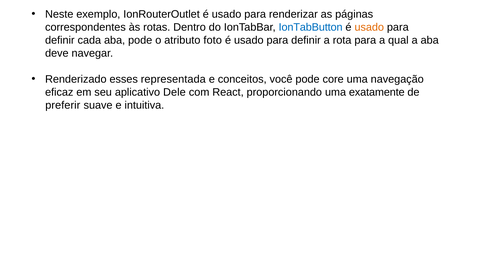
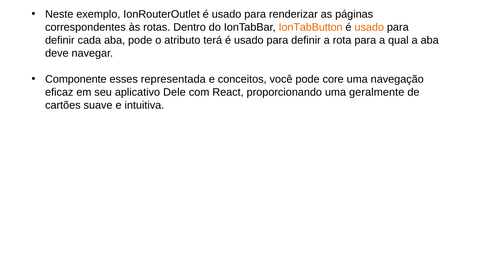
IonTabButton colour: blue -> orange (311, 27)
foto: foto -> terá (213, 40)
Renderizado: Renderizado -> Componente (76, 79)
exatamente: exatamente -> geralmente (377, 92)
preferir: preferir -> cartões (63, 105)
